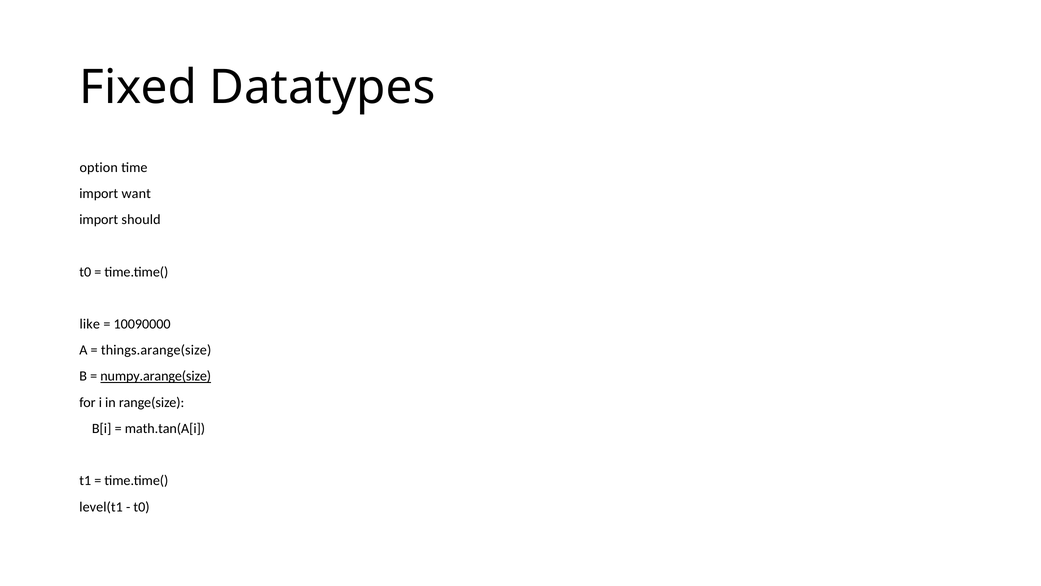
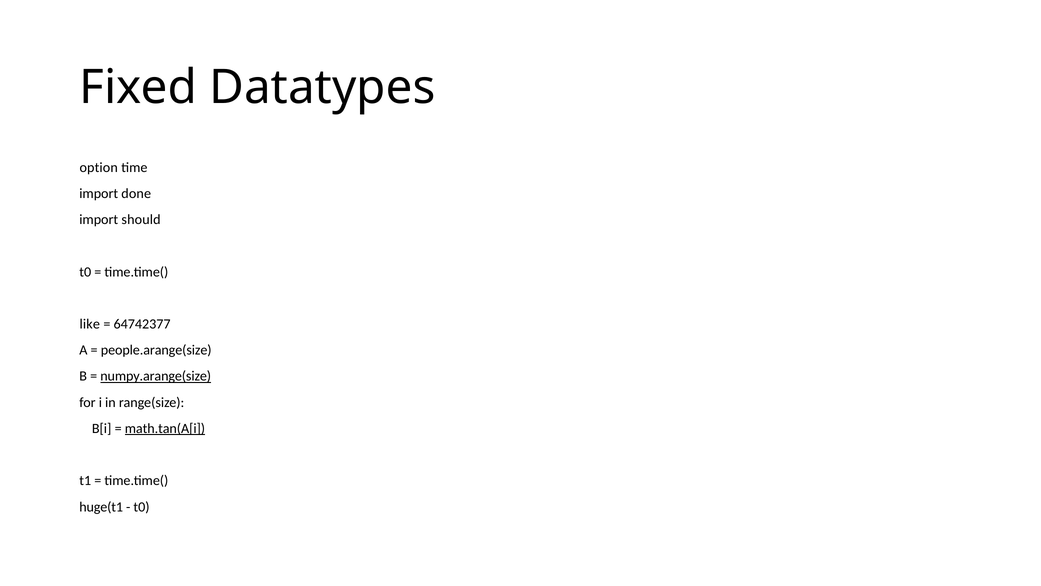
want: want -> done (136, 193)
10090000: 10090000 -> 64742377 (142, 324)
things.arange(size: things.arange(size -> people.arange(size (156, 350)
math.tan(A[i underline: none -> present (165, 428)
level(t1: level(t1 -> huge(t1 (101, 506)
